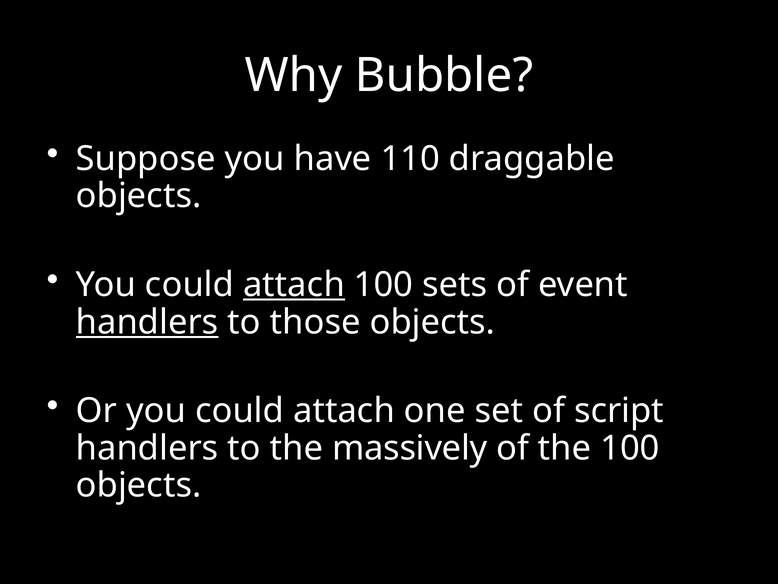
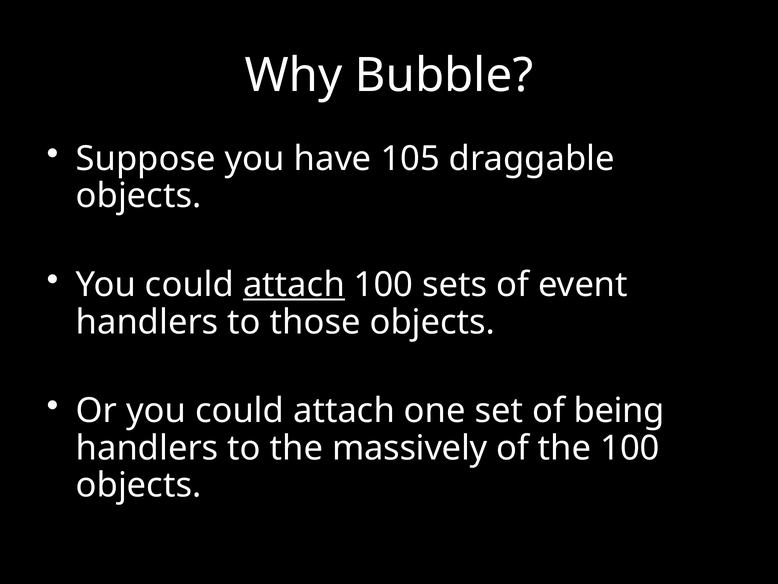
110: 110 -> 105 (410, 159)
handlers underline: present -> none (147, 322)
script: script -> being (619, 410)
